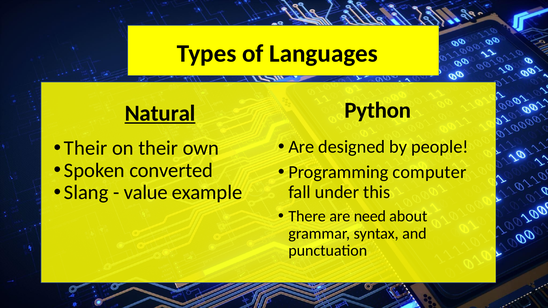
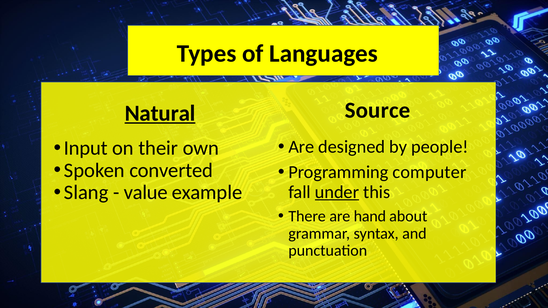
Python: Python -> Source (378, 110)
Their: Their -> Input (86, 148)
under underline: none -> present (337, 192)
need: need -> hand (370, 216)
